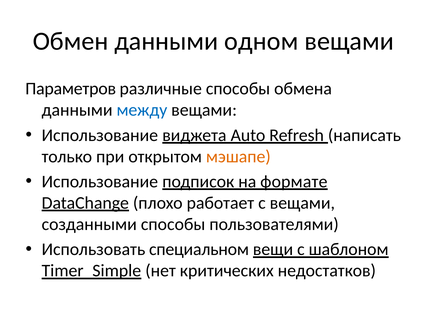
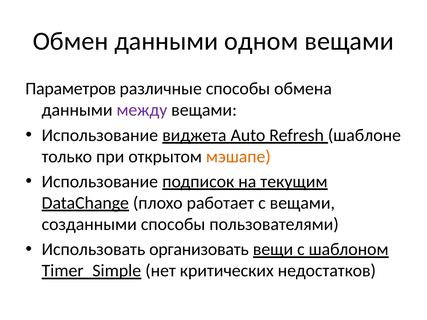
между colour: blue -> purple (142, 110)
написать: написать -> шаблоне (364, 135)
формате: формате -> текущим (294, 182)
специальном: специальном -> организовать (199, 250)
